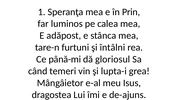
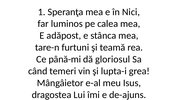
Prin: Prin -> Nici (131, 12)
întâlni: întâlni -> teamă (112, 47)
